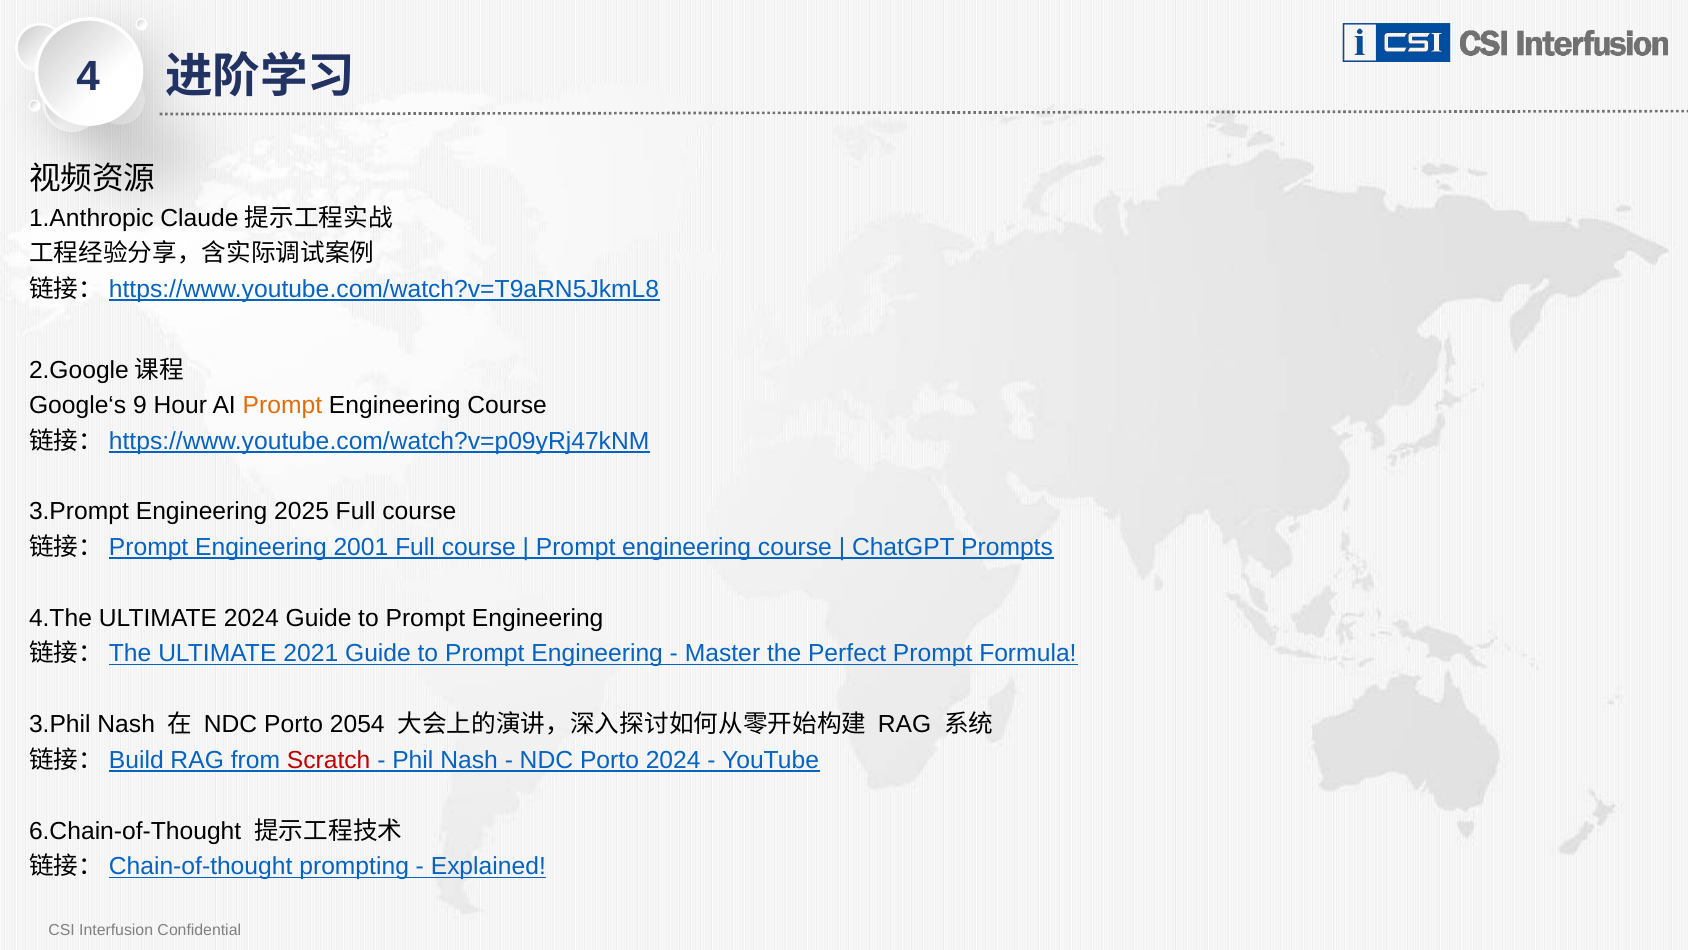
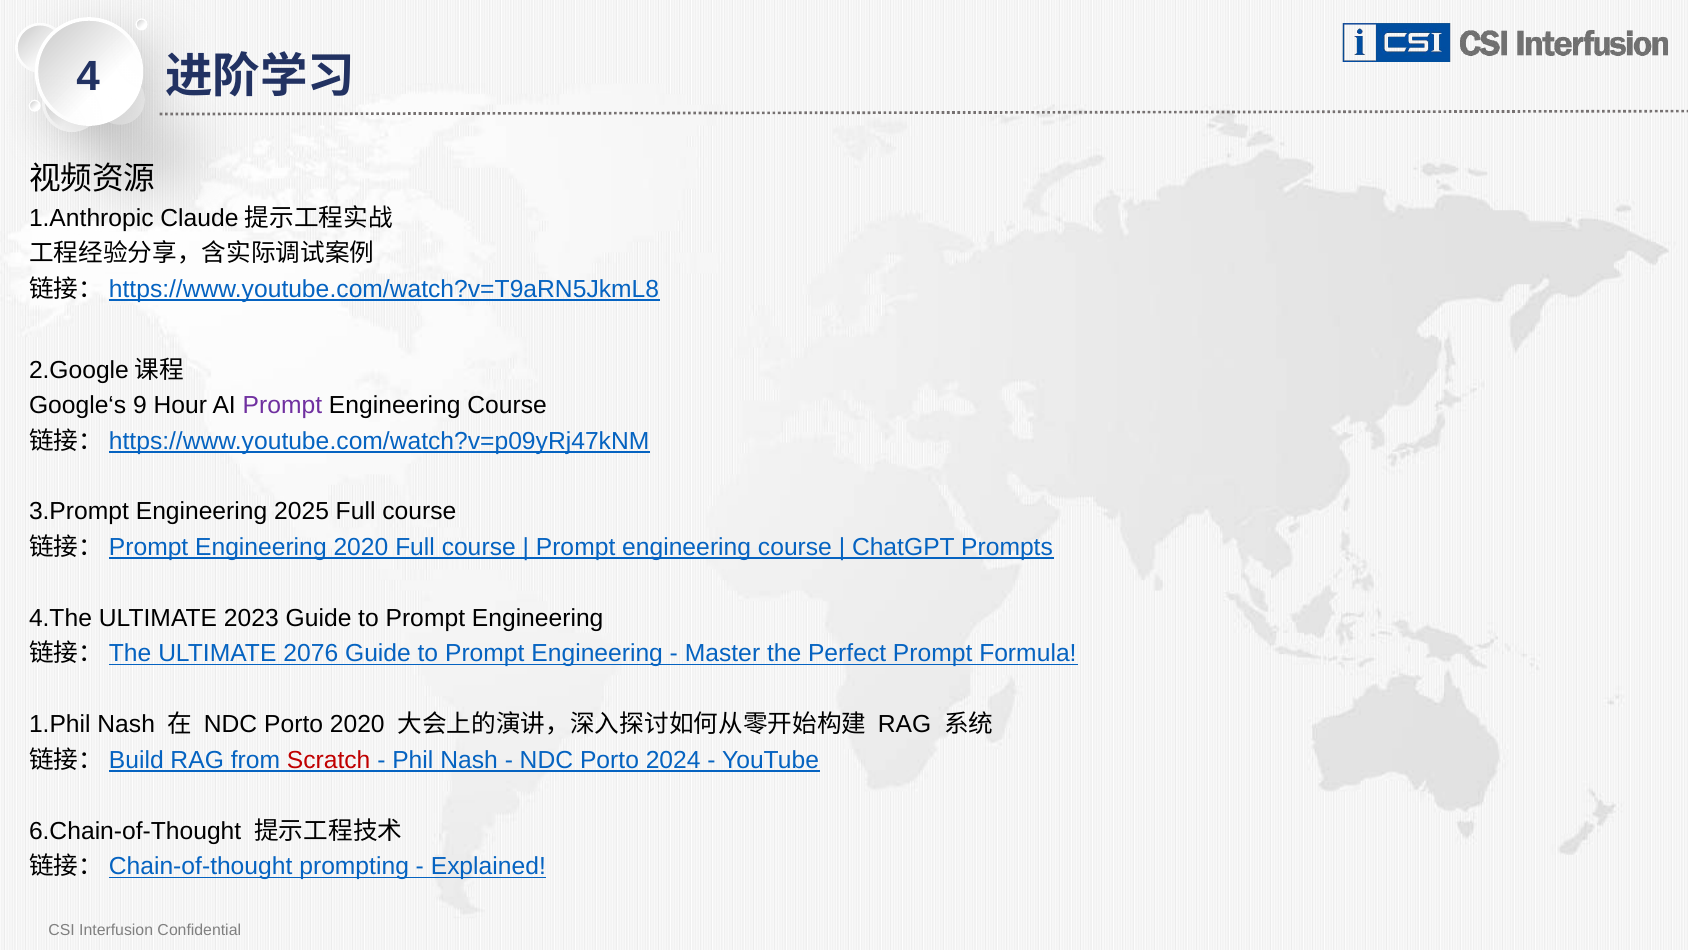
Prompt colour: orange -> purple (282, 405)
Engineering 2001: 2001 -> 2020 (361, 547)
ULTIMATE 2024: 2024 -> 2023 (251, 618)
2021: 2021 -> 2076 (311, 653)
3.Phil: 3.Phil -> 1.Phil (60, 724)
Porto 2054: 2054 -> 2020 (357, 724)
